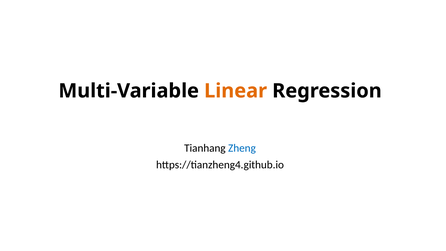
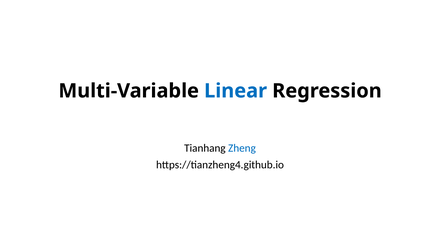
Linear colour: orange -> blue (236, 91)
